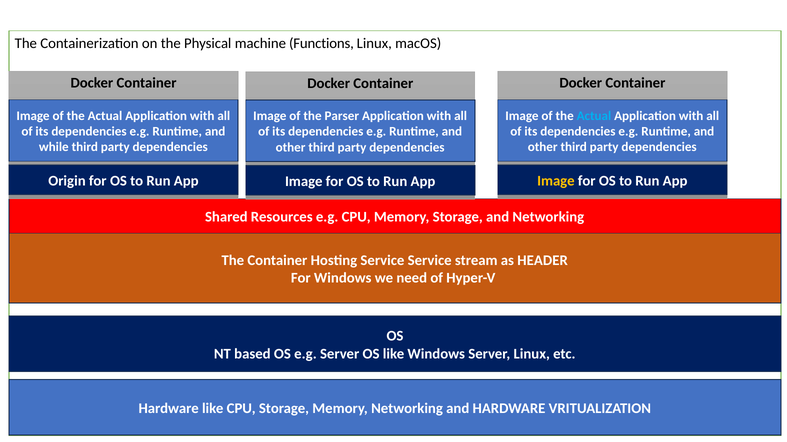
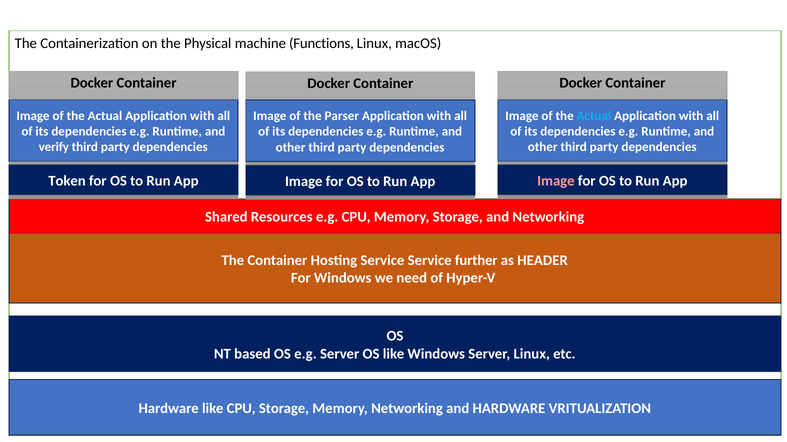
while: while -> verify (54, 147)
Origin: Origin -> Token (67, 181)
Image colour: yellow -> pink (556, 181)
stream: stream -> further (476, 261)
